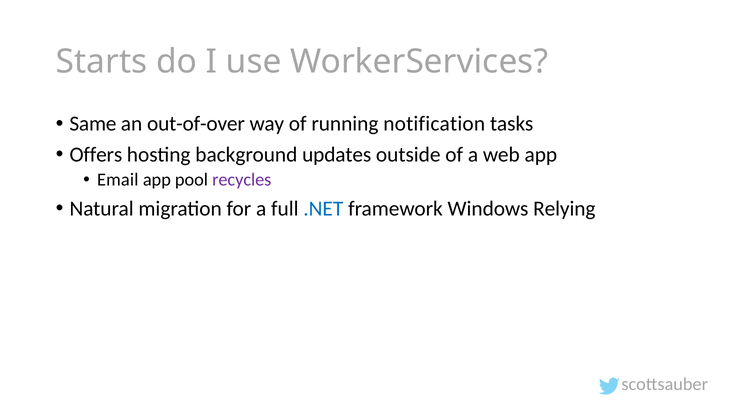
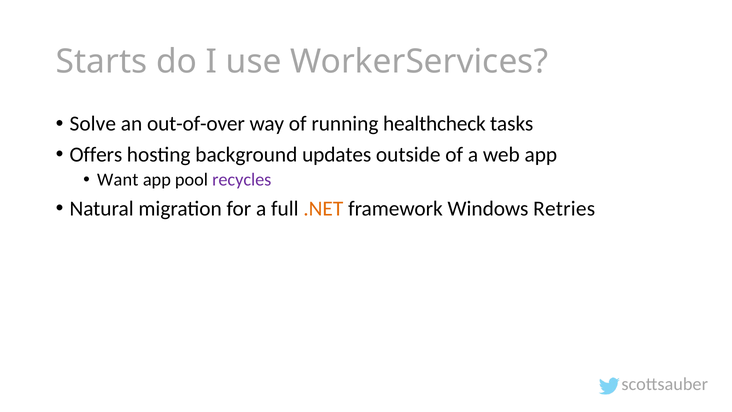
Same: Same -> Solve (93, 124)
notification: notification -> healthcheck (434, 124)
Email: Email -> Want (118, 180)
.NET colour: blue -> orange (323, 209)
Relying: Relying -> Retries (564, 209)
